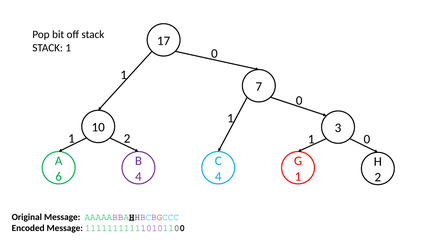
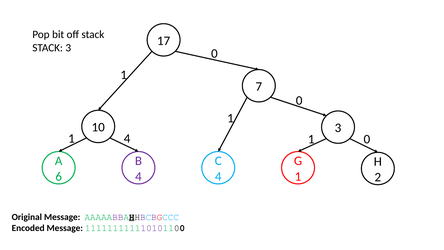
STACK 1: 1 -> 3 (68, 48)
1 2: 2 -> 4 (127, 139)
